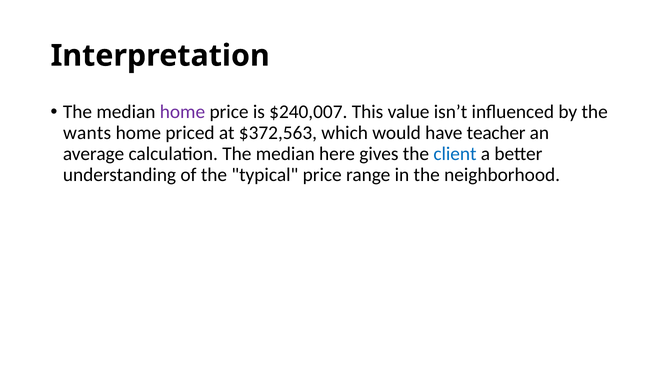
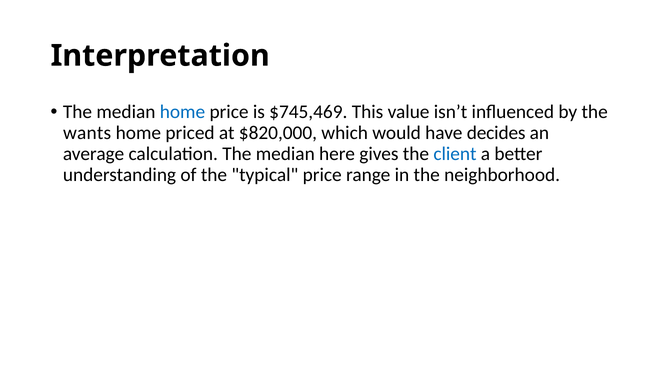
home colour: purple -> blue (182, 112)
$240,007: $240,007 -> $745,469 (308, 112)
$372,563: $372,563 -> $820,000 (278, 133)
teacher: teacher -> decides (496, 133)
